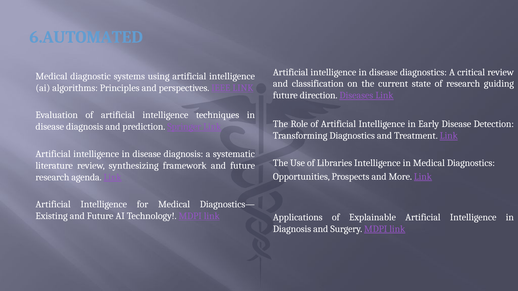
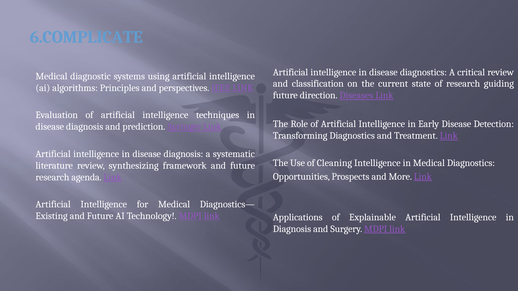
6.AUTOMATED: 6.AUTOMATED -> 6.COMPLICATE (86, 37)
Libraries: Libraries -> Cleaning (334, 163)
